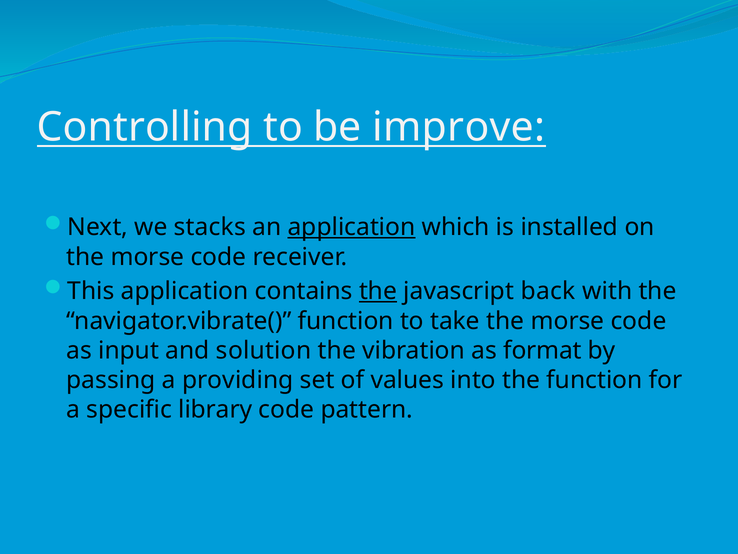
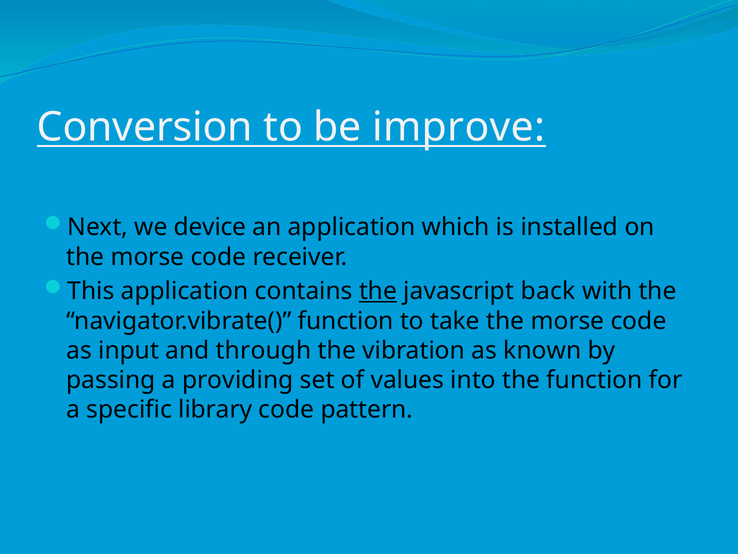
Controlling: Controlling -> Conversion (145, 127)
stacks: stacks -> device (210, 227)
application underline: present -> none (352, 227)
solution: solution -> through (264, 350)
format: format -> known (542, 350)
